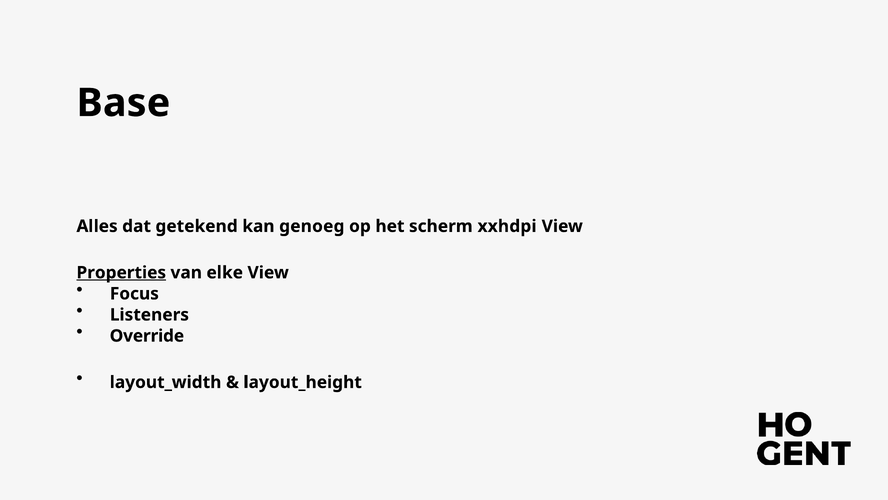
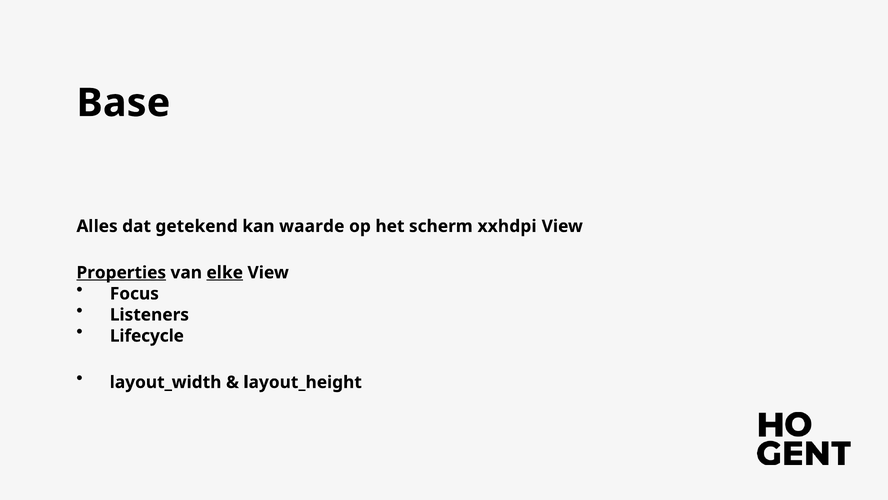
genoeg: genoeg -> waarde (312, 226)
elke underline: none -> present (225, 272)
Override: Override -> Lifecycle (147, 336)
